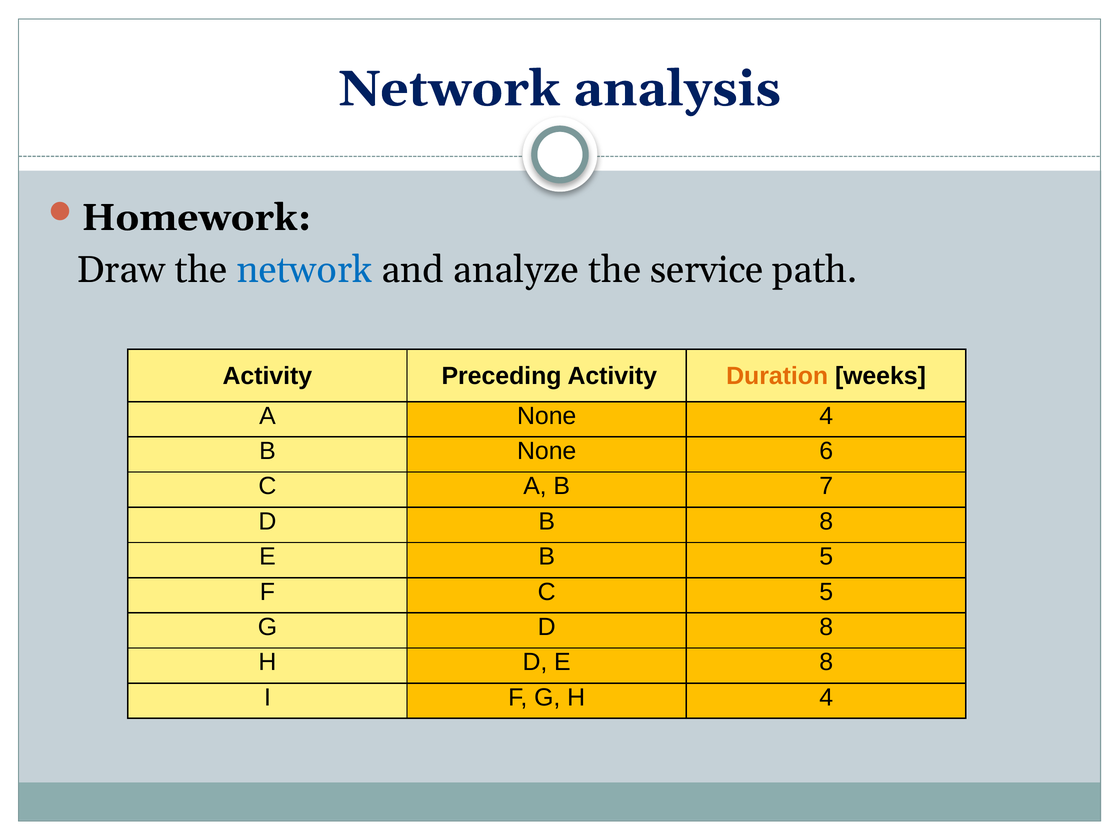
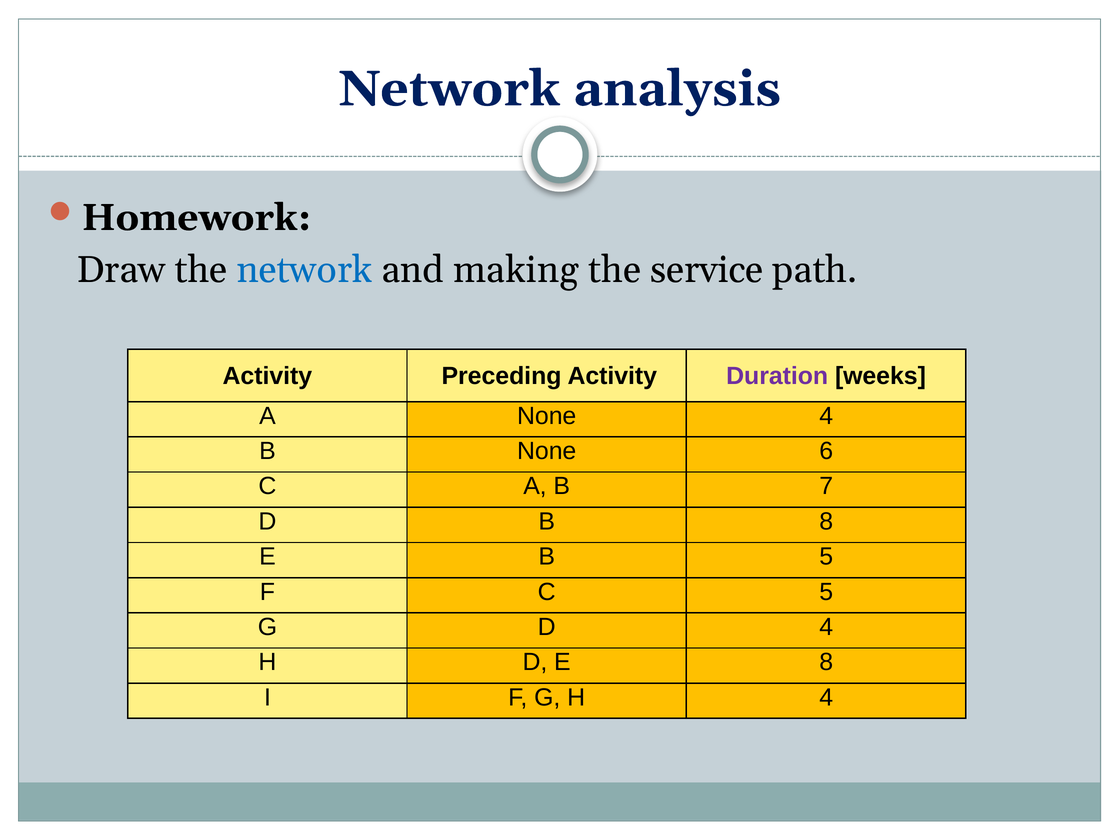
analyze: analyze -> making (516, 270)
Duration colour: orange -> purple (777, 376)
D 8: 8 -> 4 (826, 627)
